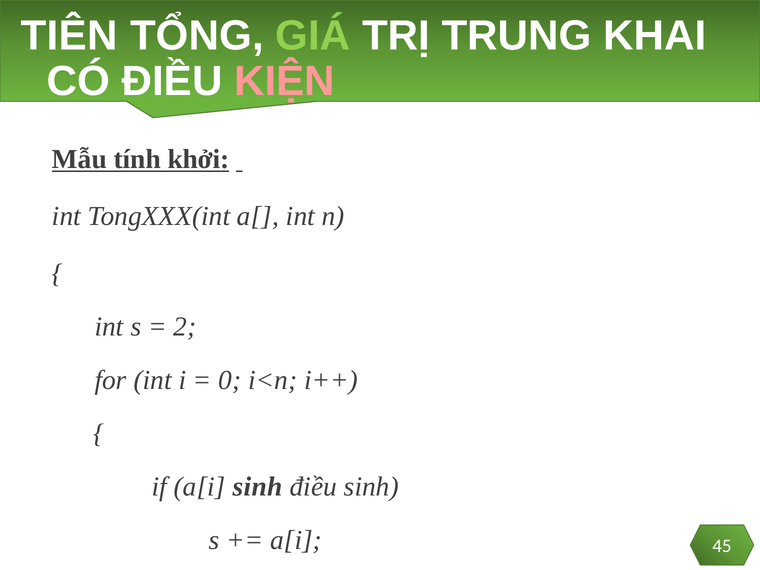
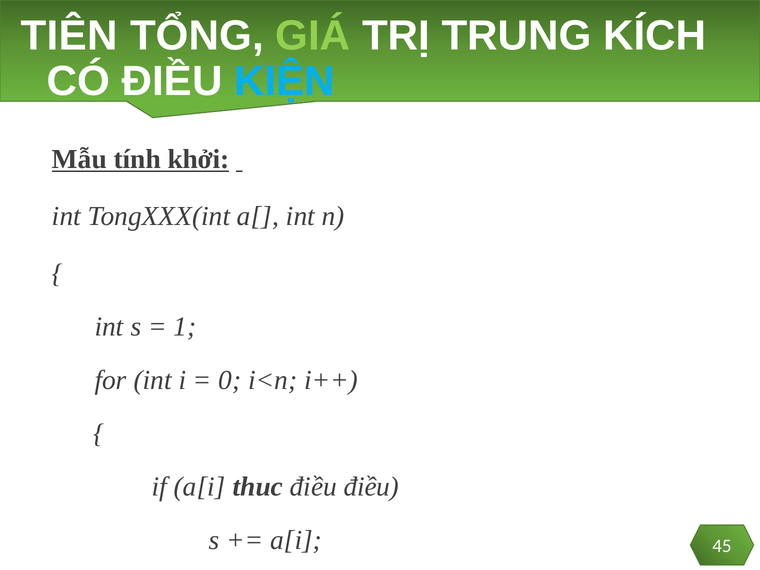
KHAI: KHAI -> KÍCH (655, 36)
KIỆN colour: pink -> light blue (285, 81)
2: 2 -> 1 (185, 327)
a[i sinh: sinh -> thuc (258, 487)
điều sinh: sinh -> điều (371, 487)
